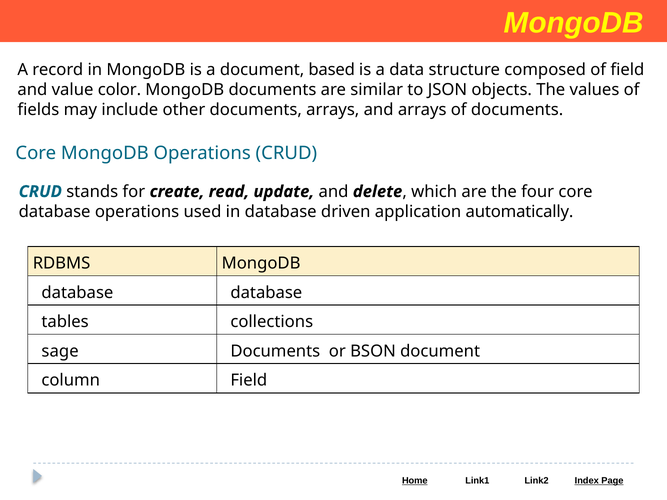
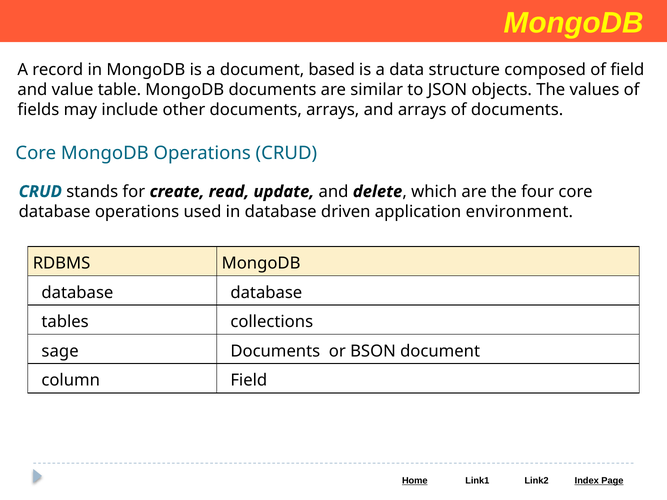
color: color -> table (119, 90)
automatically: automatically -> environment (519, 212)
